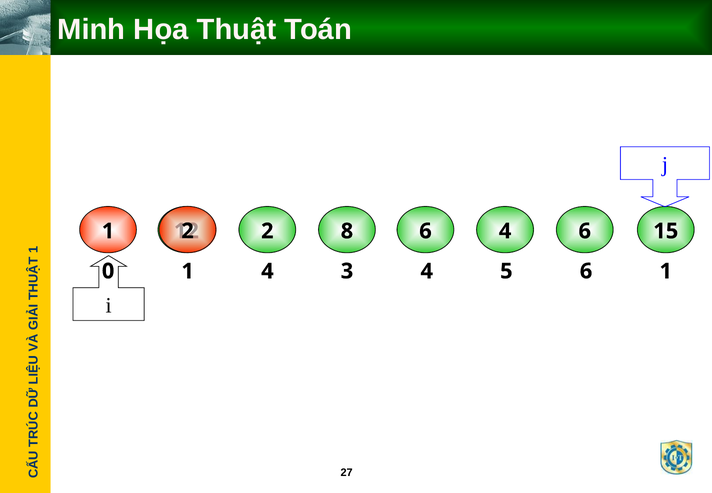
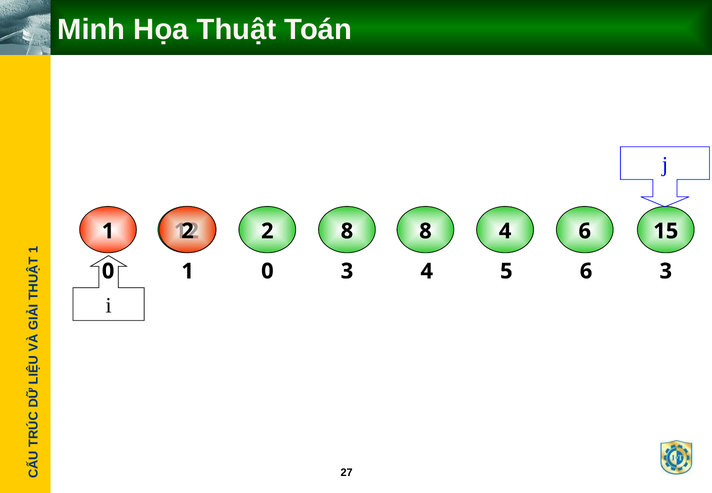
8 6: 6 -> 8 (425, 231)
1 4: 4 -> 0 (267, 271)
6 1: 1 -> 3 (666, 271)
